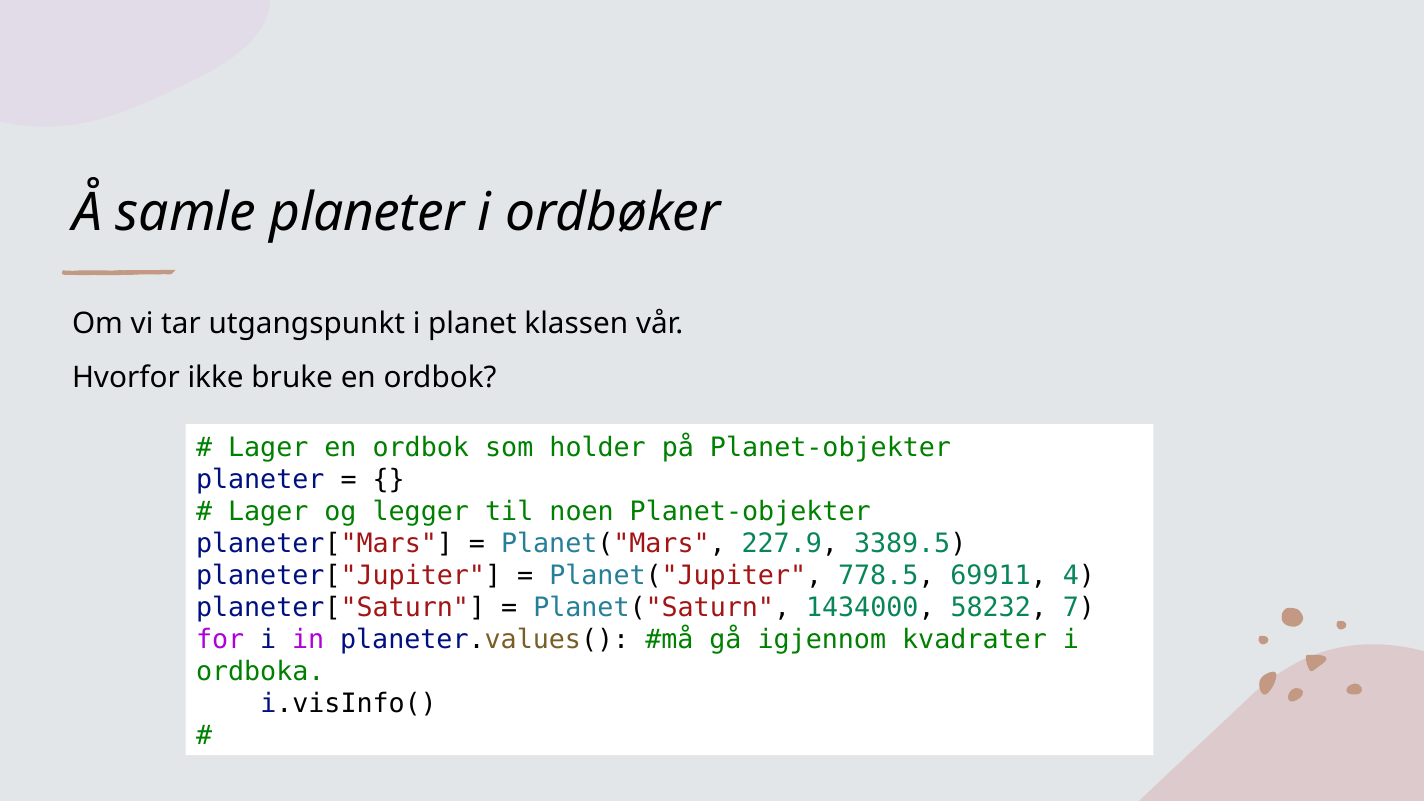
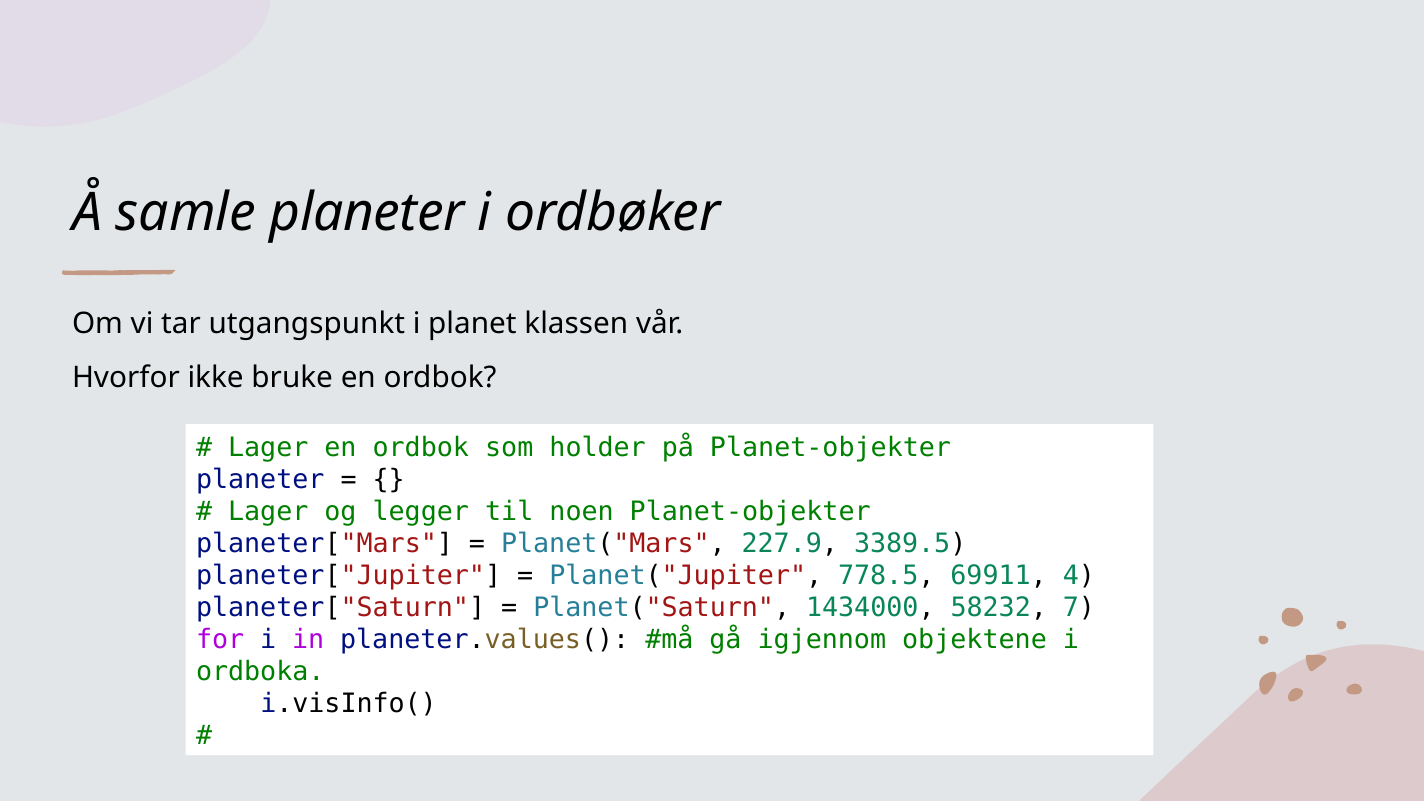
kvadrater: kvadrater -> objektene (974, 640)
